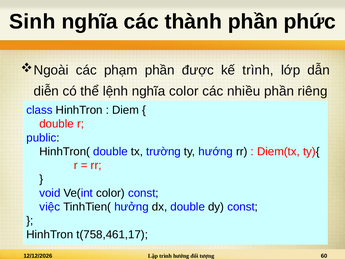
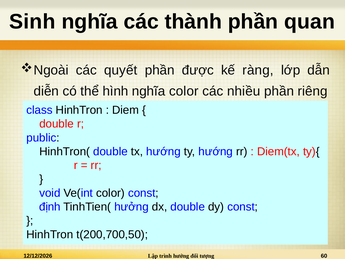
phức: phức -> quan (310, 22)
phạm: phạm -> quyết (121, 70)
kế trình: trình -> ràng (258, 70)
lệnh: lệnh -> hình (116, 91)
tx trường: trường -> hướng (163, 151)
việc: việc -> định (50, 207)
t(758,461,17: t(758,461,17 -> t(200,700,50 (112, 234)
